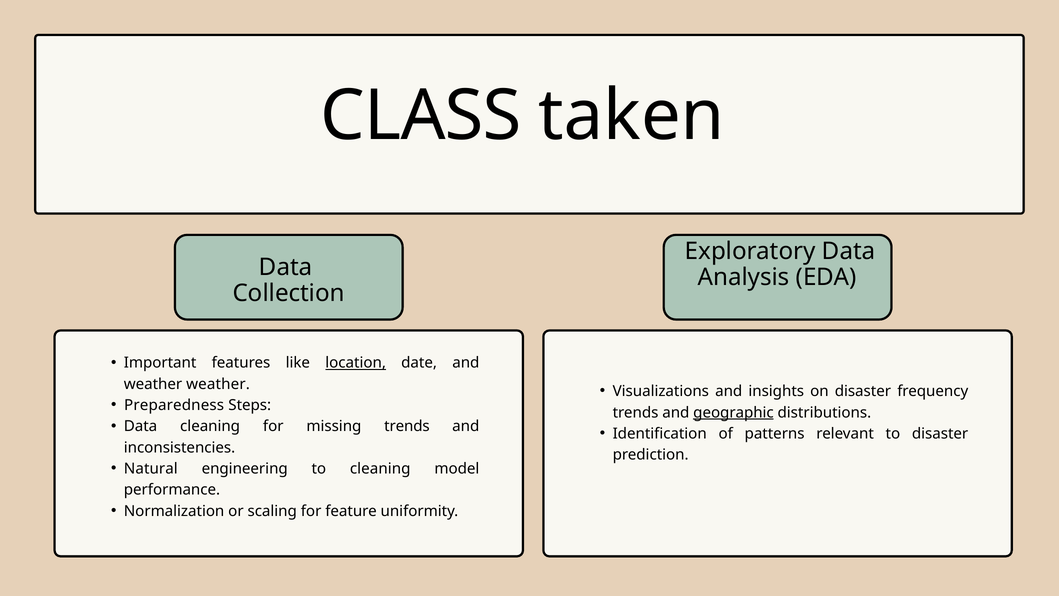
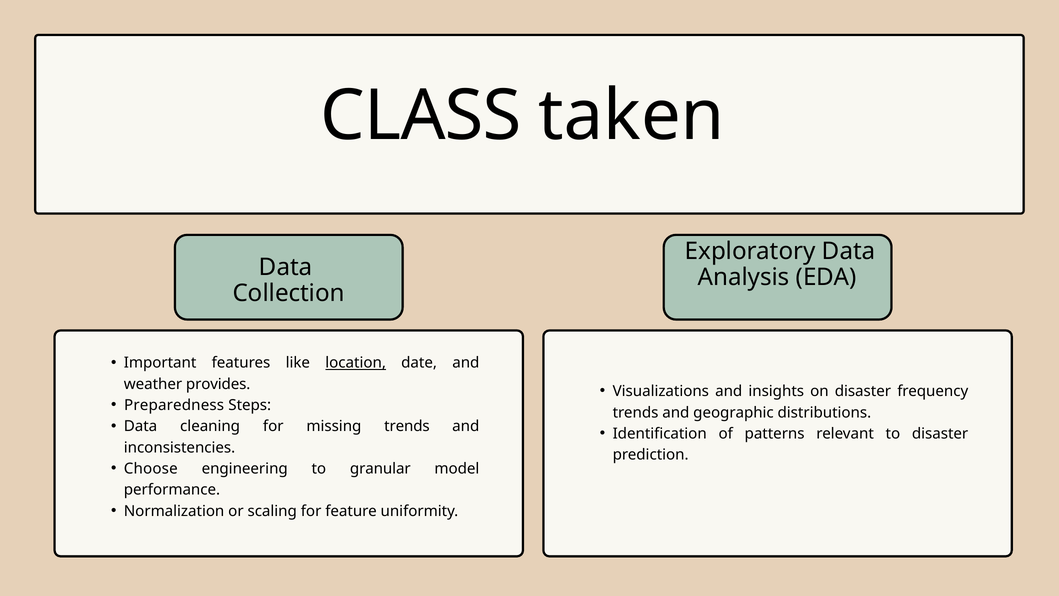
weather weather: weather -> provides (218, 384)
geographic underline: present -> none (733, 412)
Natural: Natural -> Choose (151, 468)
to cleaning: cleaning -> granular (380, 468)
